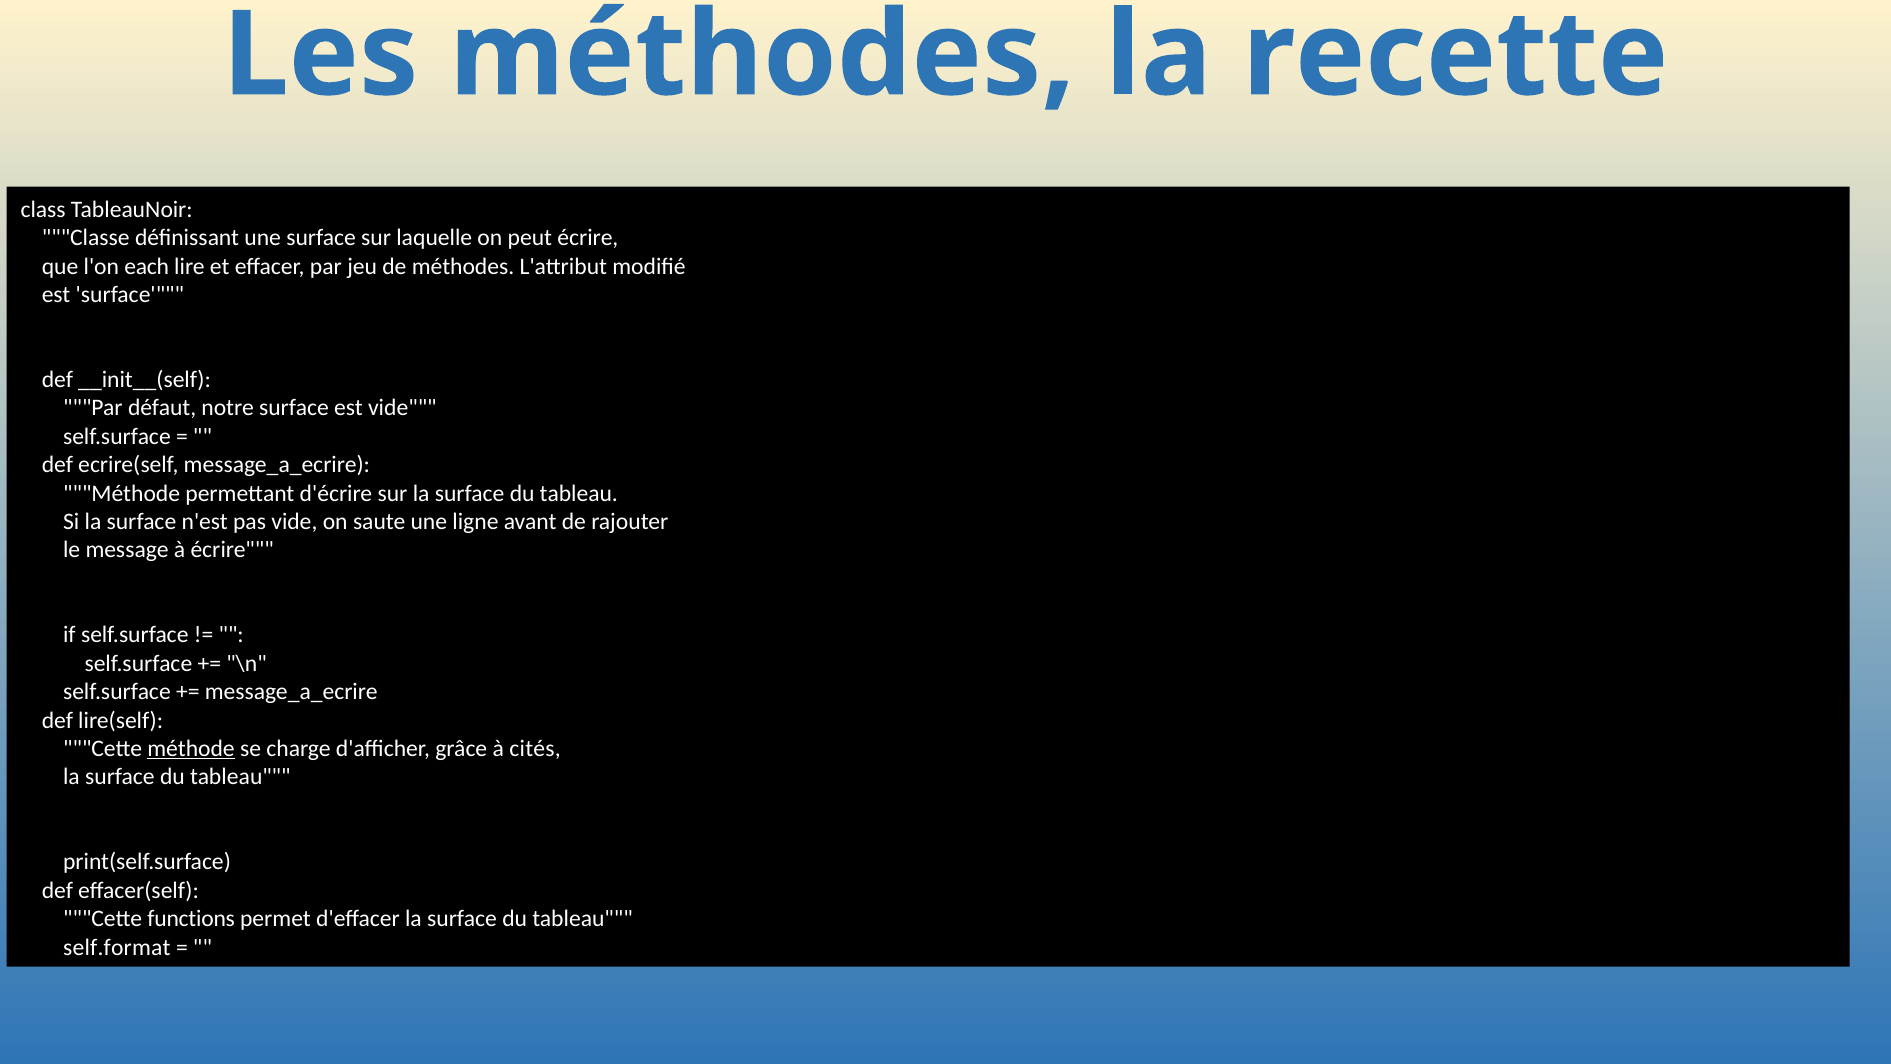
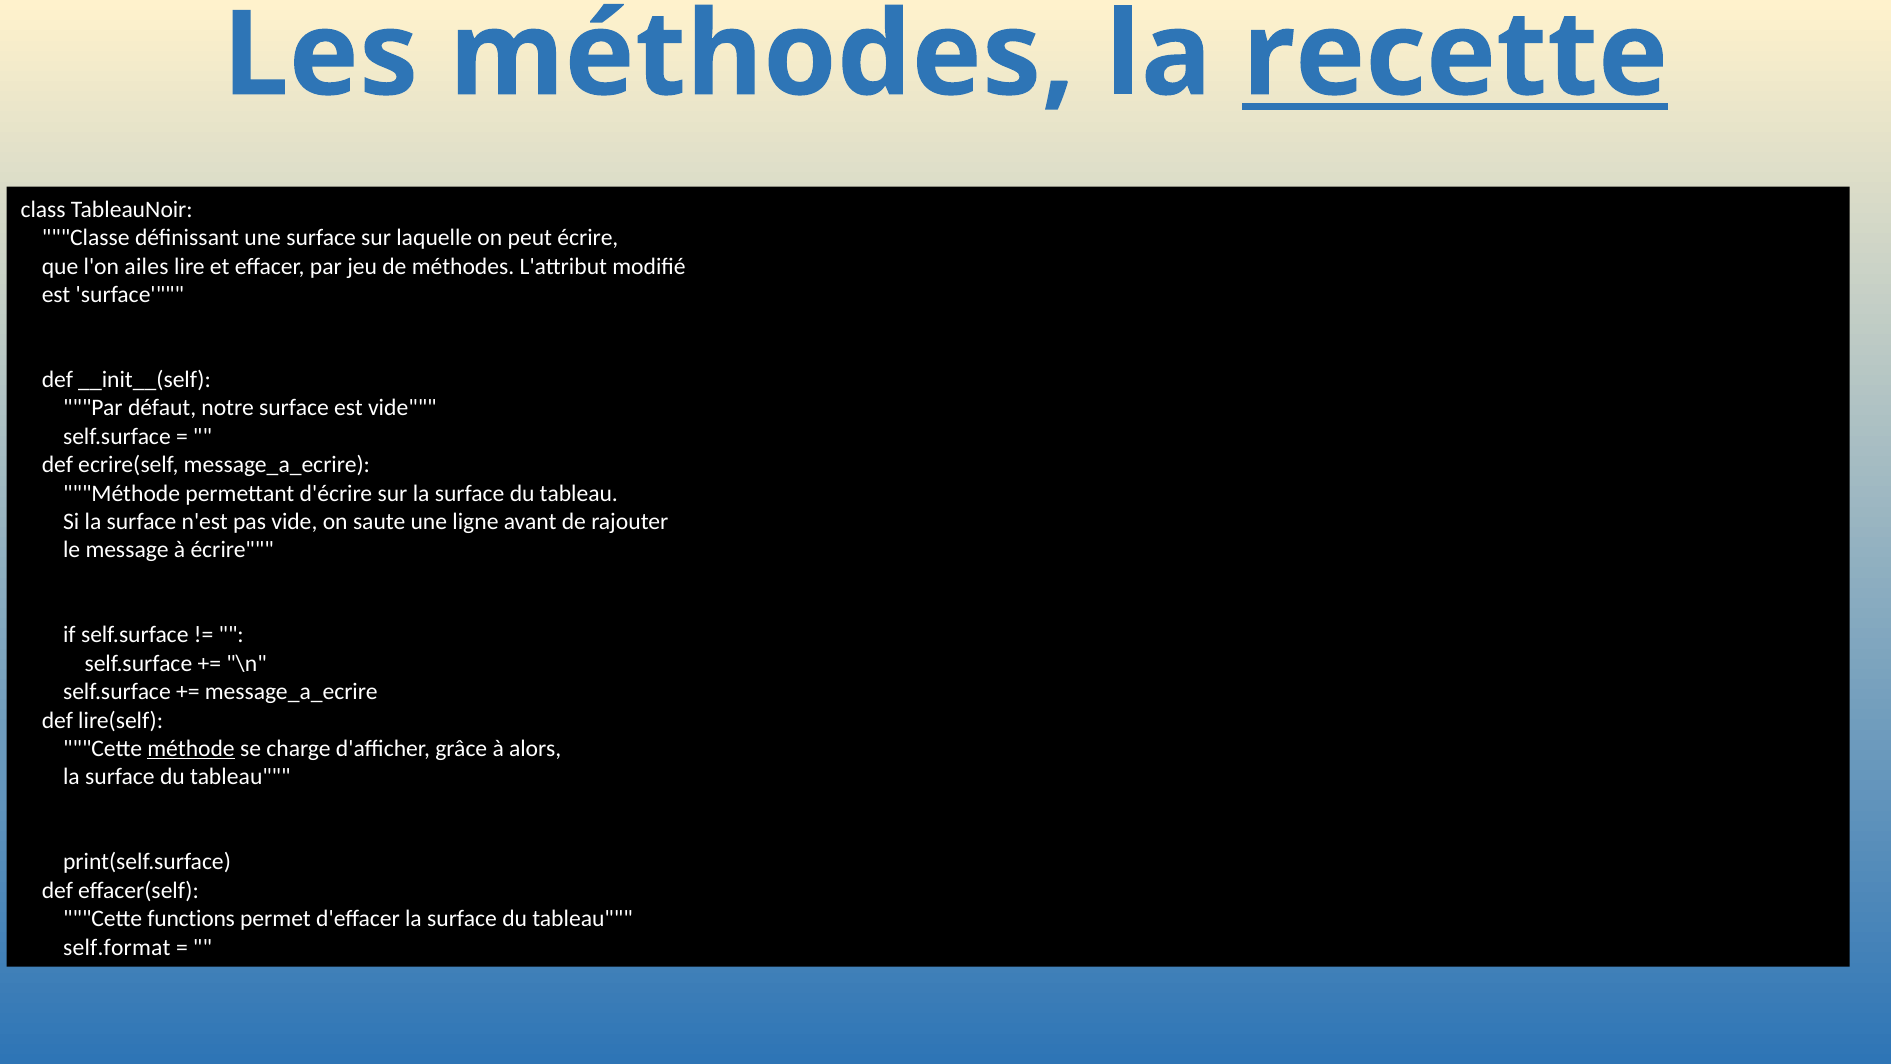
recette underline: none -> present (1455, 55)
each: each -> ailes (147, 266)
cités: cités -> alors (535, 748)
